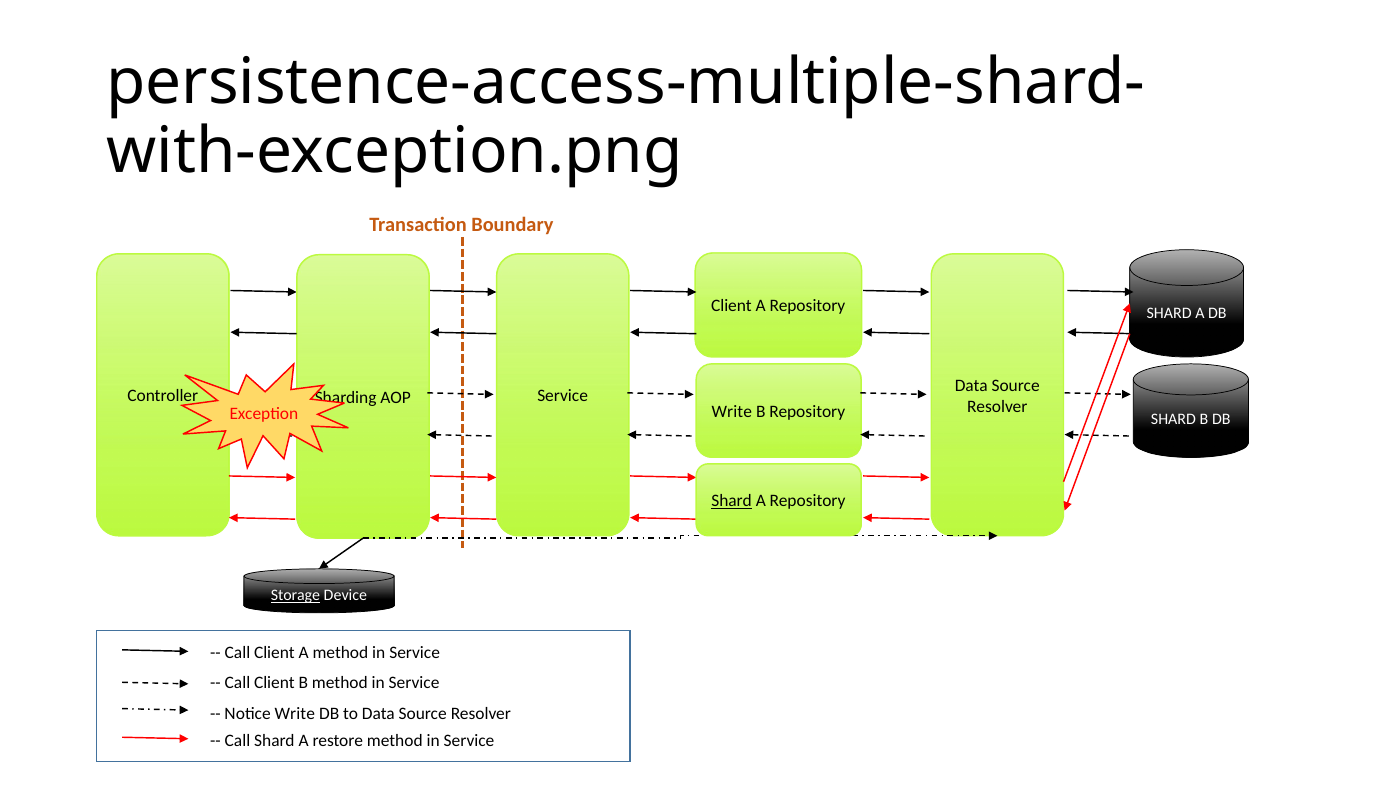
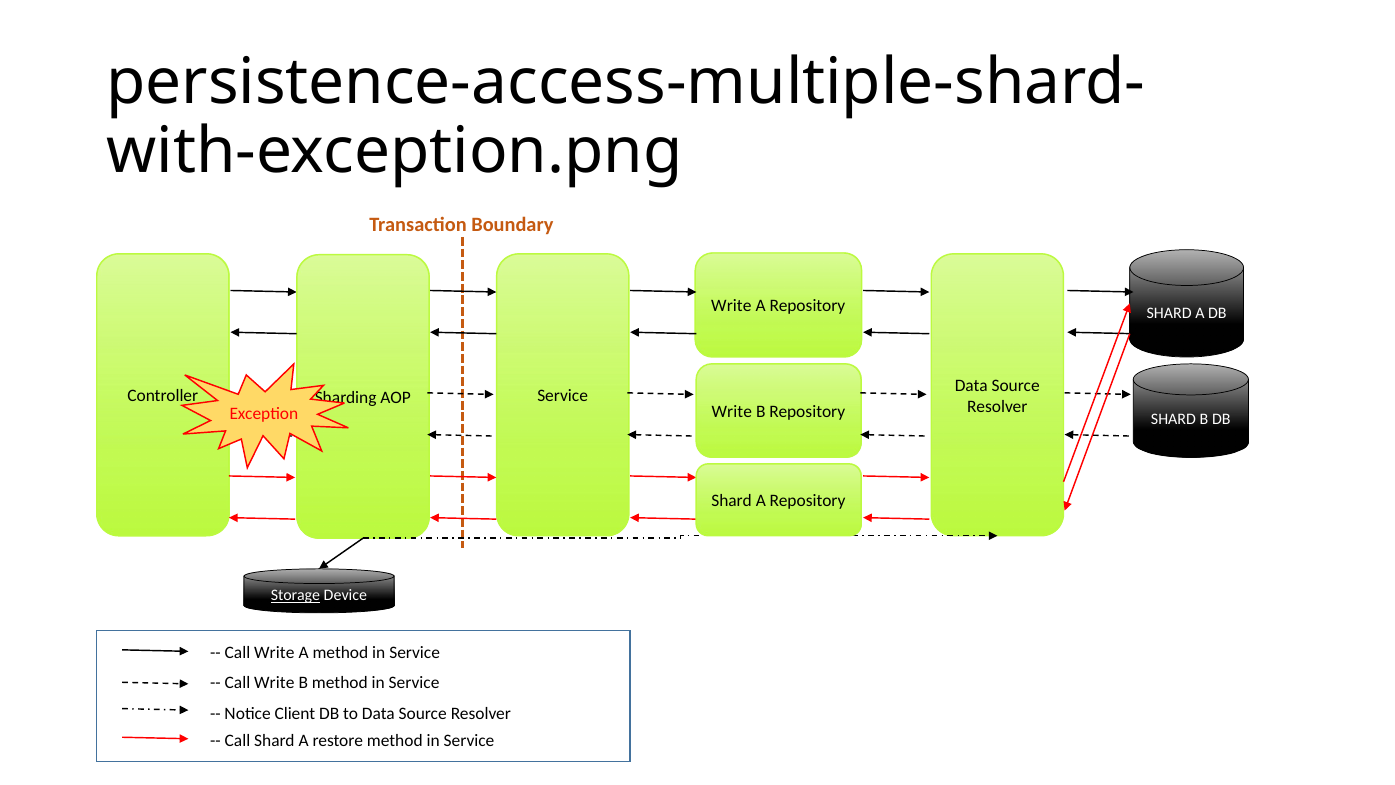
Client: Client -> Write (731, 306)
Shard underline: present -> none (732, 501)
Client: Client -> Write (274, 653)
Client: Client -> Write (274, 683)
Notice Write: Write -> Client (295, 713)
